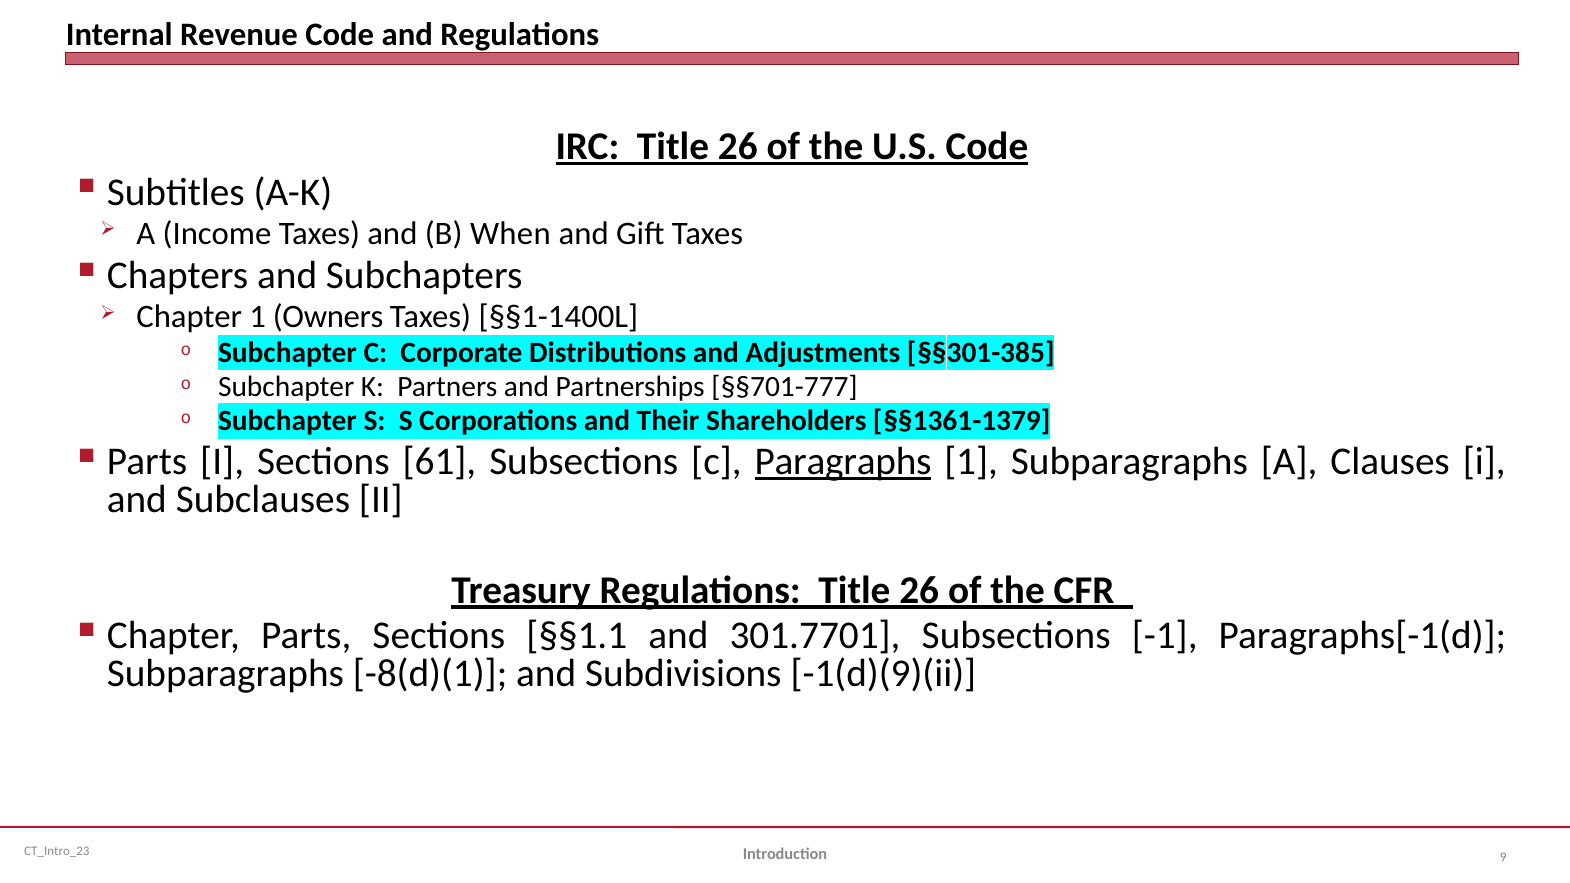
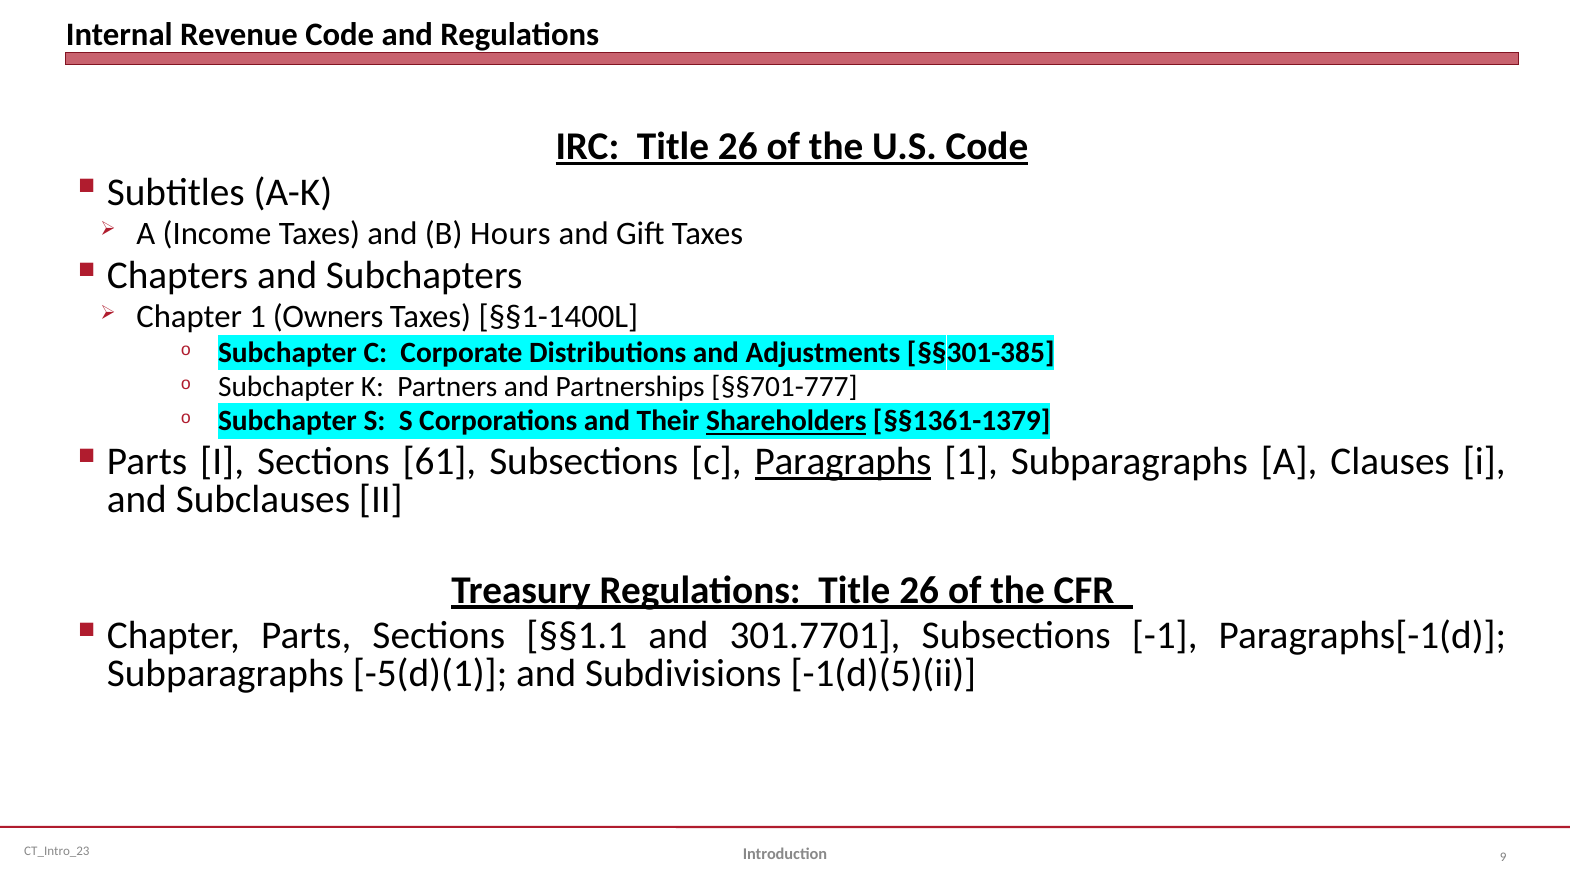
When: When -> Hours (510, 234)
Shareholders underline: none -> present (786, 421)
-8(d)(1: -8(d)(1 -> -5(d)(1 (430, 674)
-1(d)(9)(ii: -1(d)(9)(ii -> -1(d)(5)(ii (883, 674)
